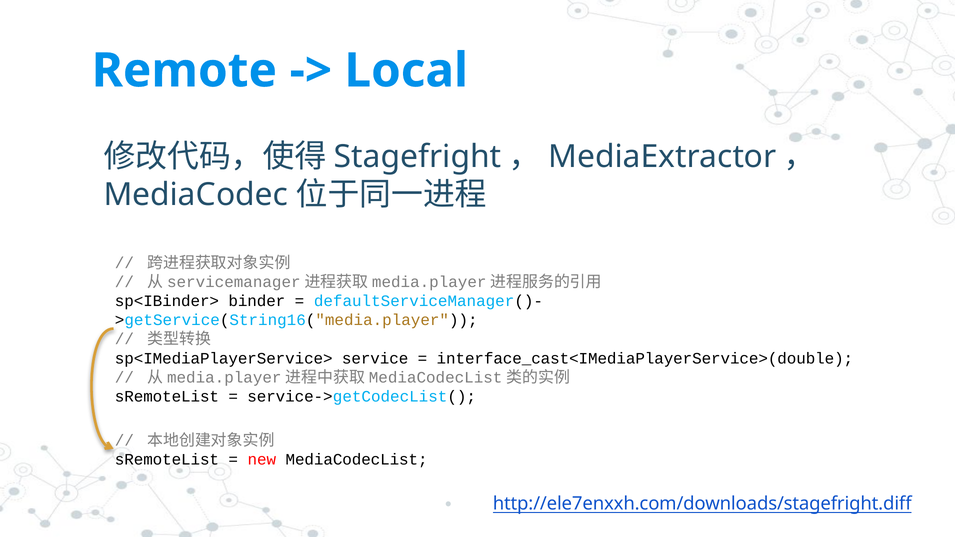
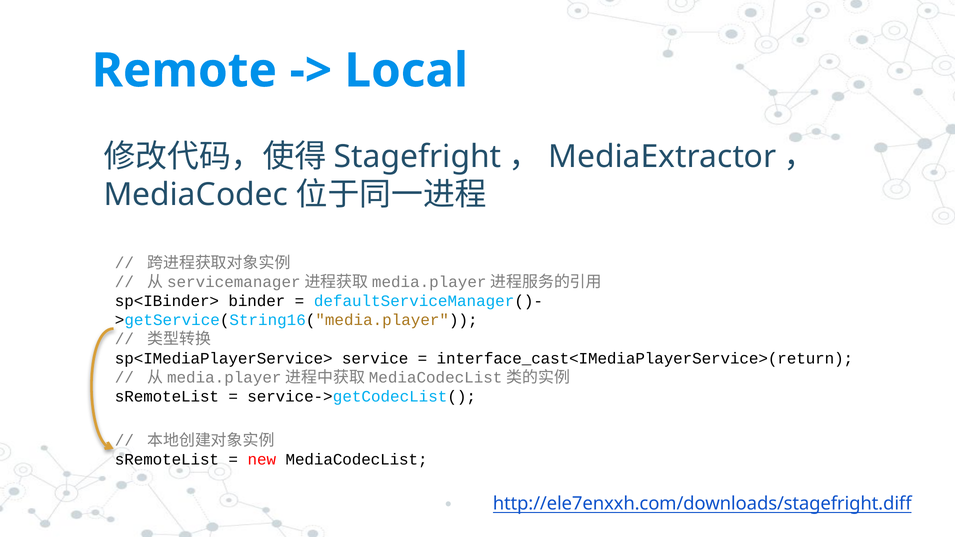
interface_cast<IMediaPlayerService>(double: interface_cast<IMediaPlayerService>(double -> interface_cast<IMediaPlayerService>(return (645, 358)
